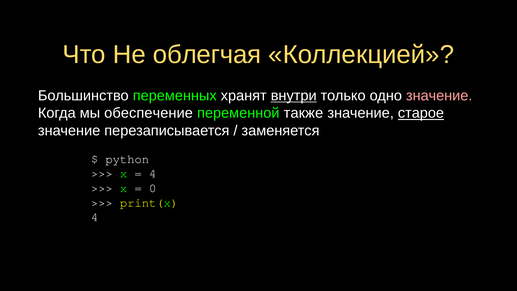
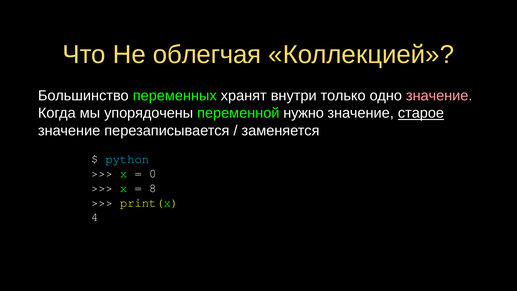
внутри underline: present -> none (294, 96)
обеспечение: обеспечение -> упорядочены (149, 113)
также: также -> нужно (304, 113)
python colour: white -> light blue (127, 159)
4: 4 -> 0 (153, 173)
0: 0 -> 8 (153, 188)
